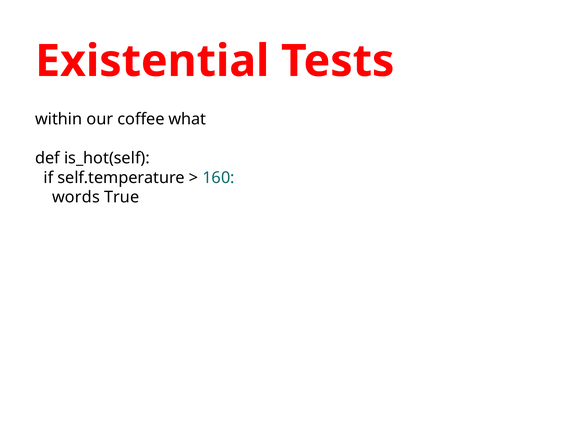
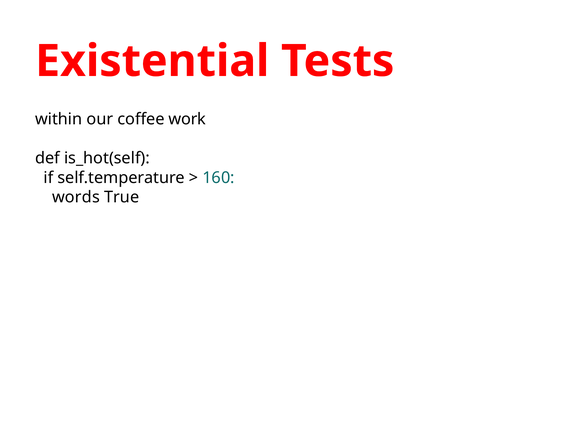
what: what -> work (187, 119)
